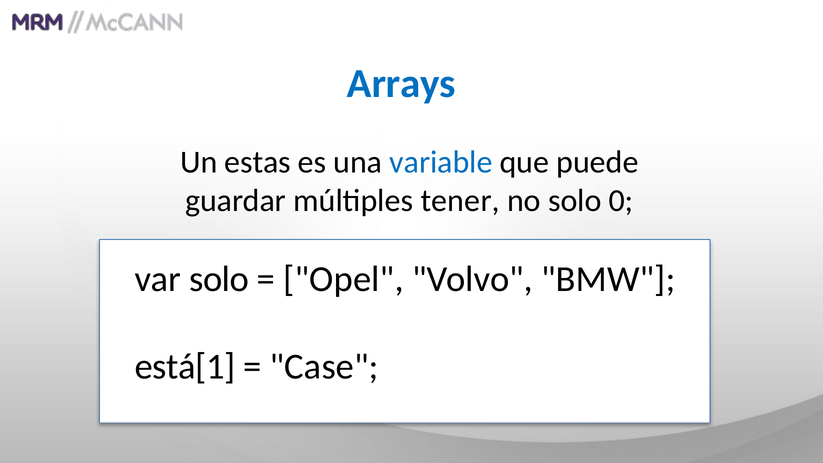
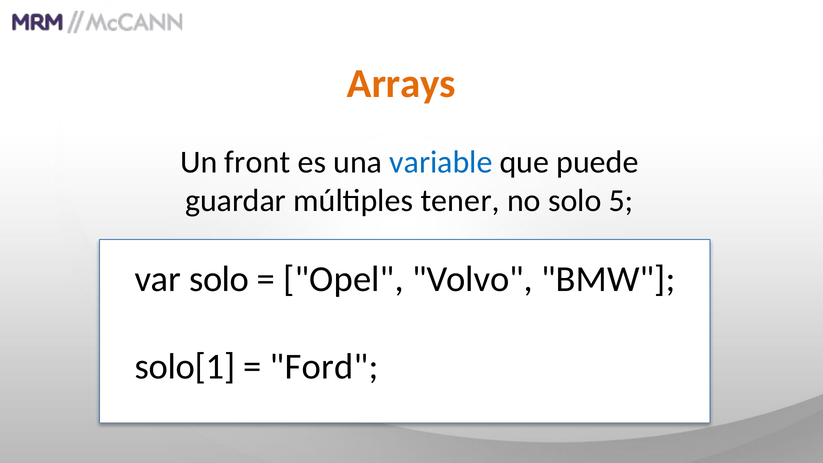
Arrays colour: blue -> orange (401, 84)
estas: estas -> front (257, 162)
0: 0 -> 5 (621, 201)
está[1: está[1 -> solo[1 (185, 367)
Case: Case -> Ford (324, 367)
